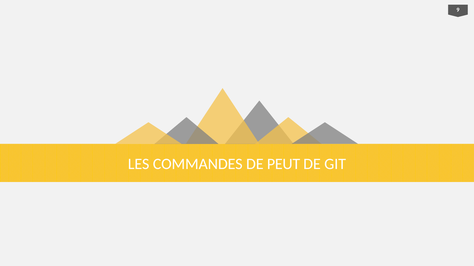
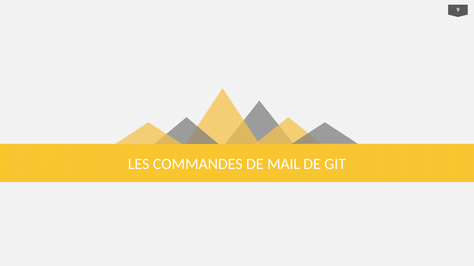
PEUT: PEUT -> MAIL (284, 164)
